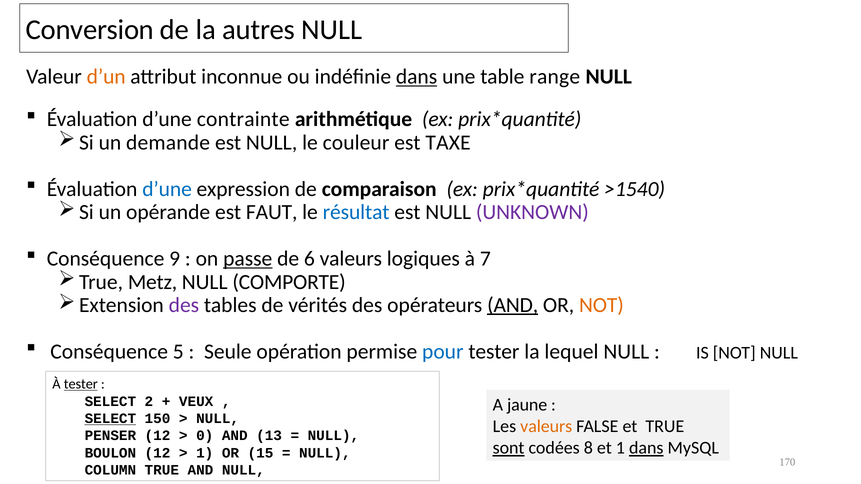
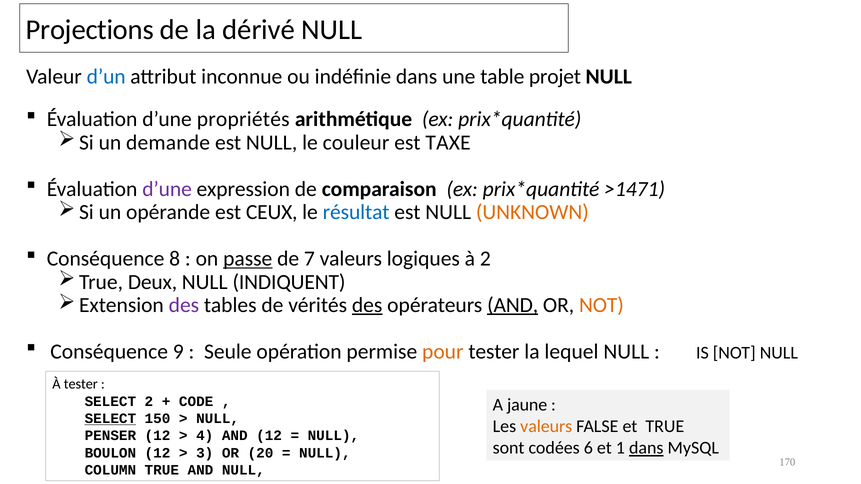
Conversion: Conversion -> Projections (90, 30)
autres: autres -> dérivé (259, 30)
d’un colour: orange -> blue (106, 77)
dans underline: present -> none (417, 77)
range: range -> projet (555, 77)
contrainte: contrainte -> propriétés (243, 119)
d’une colour: blue -> purple (167, 189)
>1540: >1540 -> >1471 (635, 189)
FAUT: FAUT -> CEUX (272, 212)
UNKNOWN colour: purple -> orange (532, 212)
9: 9 -> 8 (175, 259)
6: 6 -> 7 (309, 259)
à 7: 7 -> 2 (485, 259)
Metz: Metz -> Deux (153, 282)
COMPORTE: COMPORTE -> INDIQUENT (289, 282)
des underline: none -> present (367, 305)
5: 5 -> 9 (178, 352)
pour colour: blue -> orange (443, 352)
tester underline: present -> none (81, 384)
VEUX: VEUX -> CODE (196, 402)
0: 0 -> 4 (205, 436)
AND 13: 13 -> 12 (269, 436)
sont underline: present -> none (509, 448)
8: 8 -> 6 (588, 448)
1: 1 -> 3 (205, 453)
15: 15 -> 20 (261, 453)
